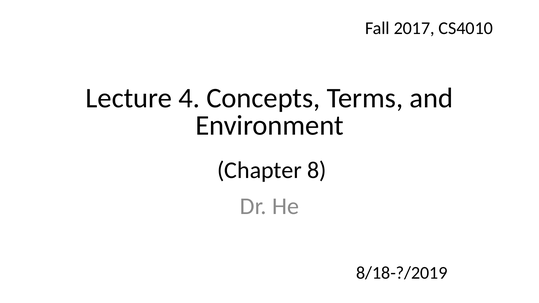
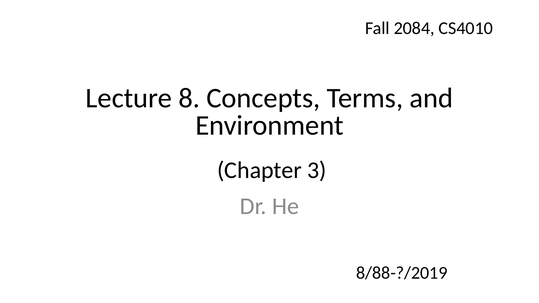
2017: 2017 -> 2084 (414, 28)
4: 4 -> 8 (189, 98)
8: 8 -> 3 (317, 170)
8/18-?/2019: 8/18-?/2019 -> 8/88-?/2019 (402, 273)
